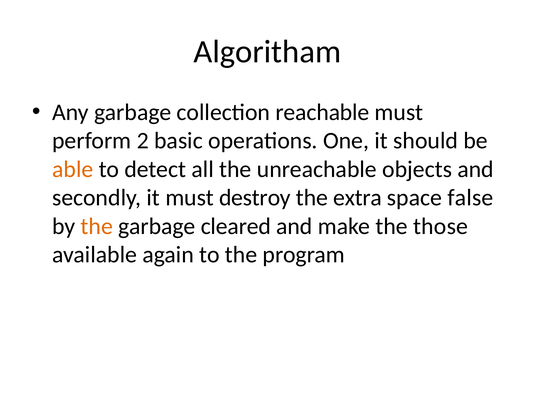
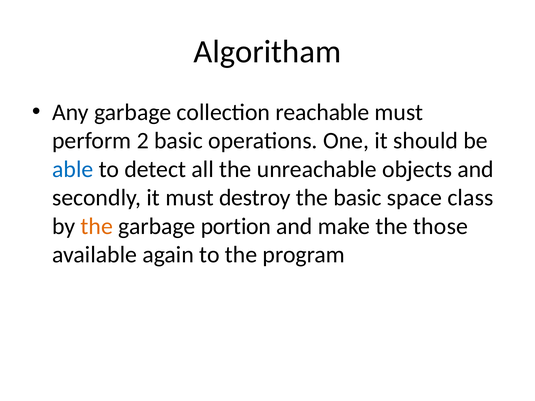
able colour: orange -> blue (73, 169)
the extra: extra -> basic (358, 198)
false: false -> class (470, 198)
cleared: cleared -> portion (236, 226)
